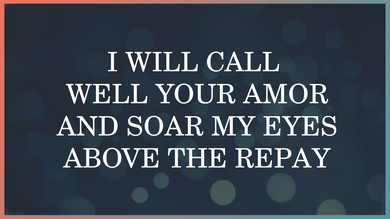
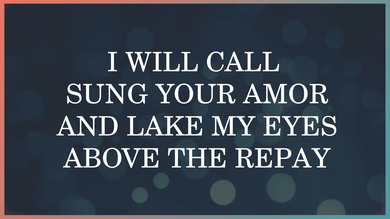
WELL: WELL -> SUNG (107, 95)
SOAR: SOAR -> LAKE (165, 127)
